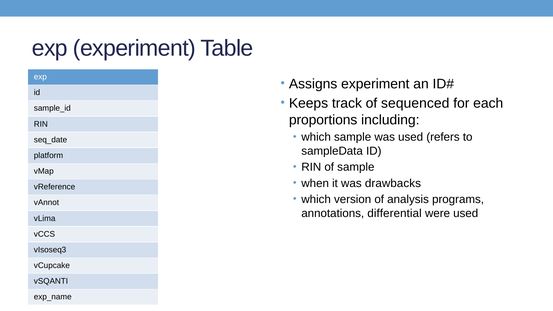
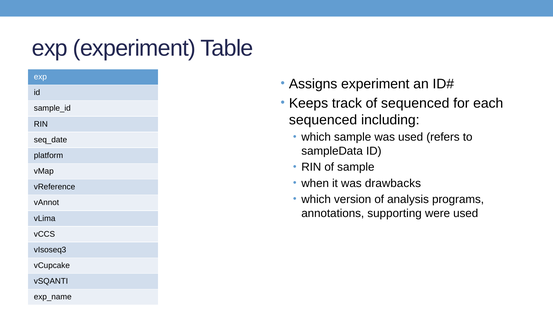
proportions: proportions -> sequenced (323, 120)
differential: differential -> supporting (395, 213)
